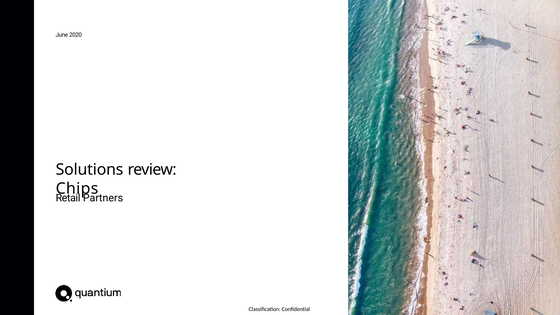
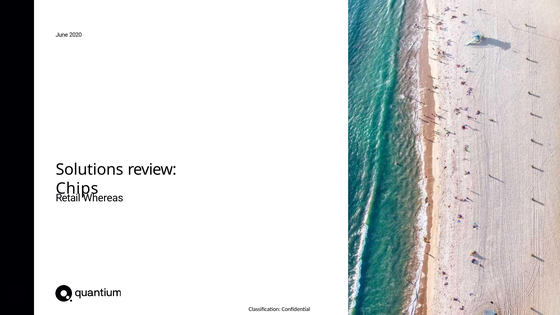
Partners: Partners -> Whereas (103, 198)
